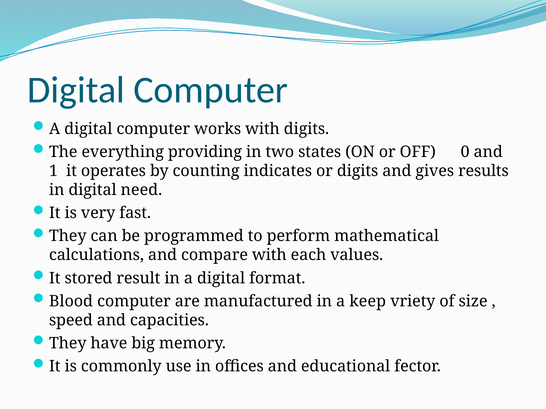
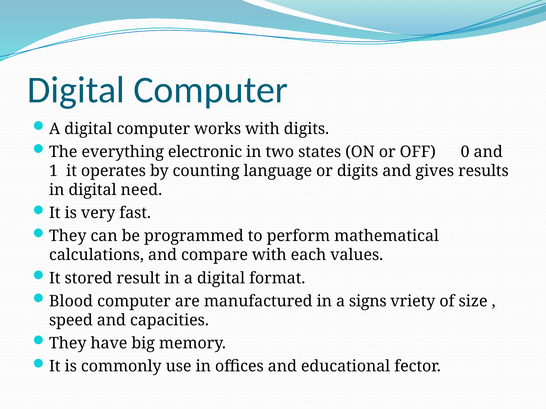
providing: providing -> electronic (205, 152)
indicates: indicates -> language (278, 171)
keep: keep -> signs (368, 301)
